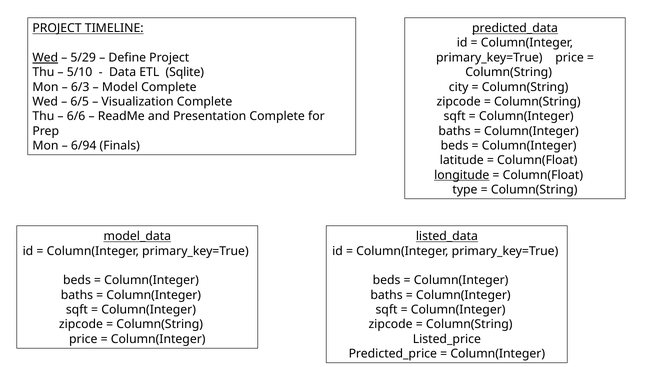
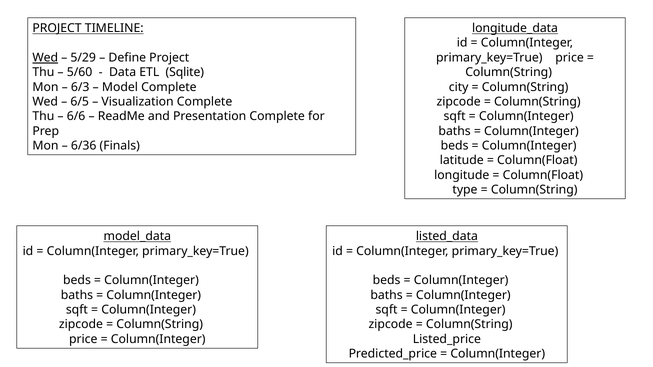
predicted_data: predicted_data -> longitude_data (515, 28)
5/10: 5/10 -> 5/60 (80, 72)
6/94: 6/94 -> 6/36 (84, 146)
longitude underline: present -> none (462, 175)
